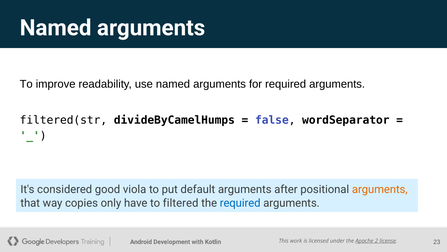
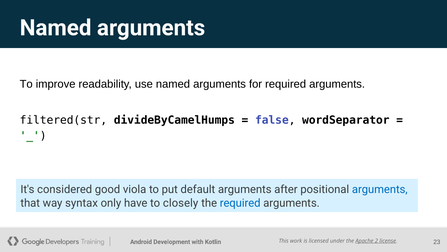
arguments colour: orange -> blue (380, 189)
copies: copies -> syntax (82, 203)
filtered: filtered -> closely (181, 203)
